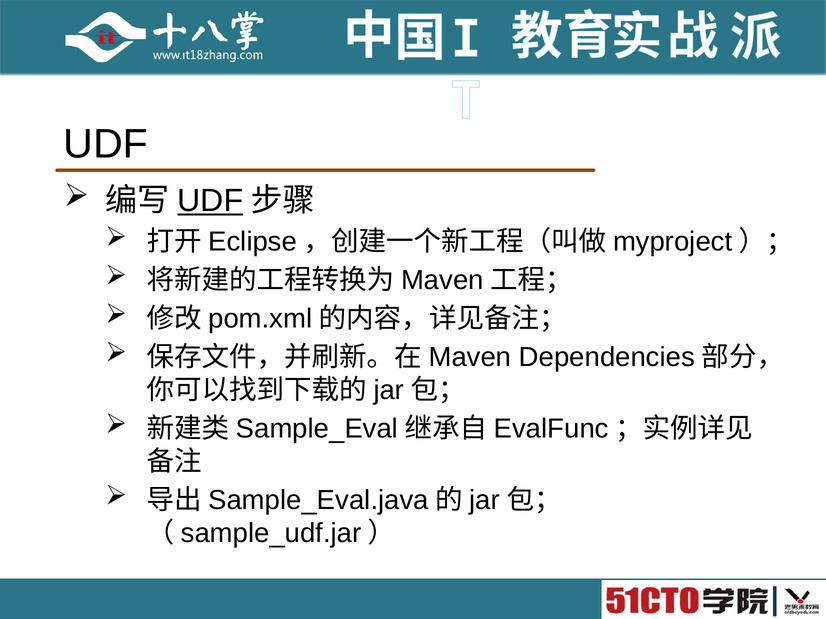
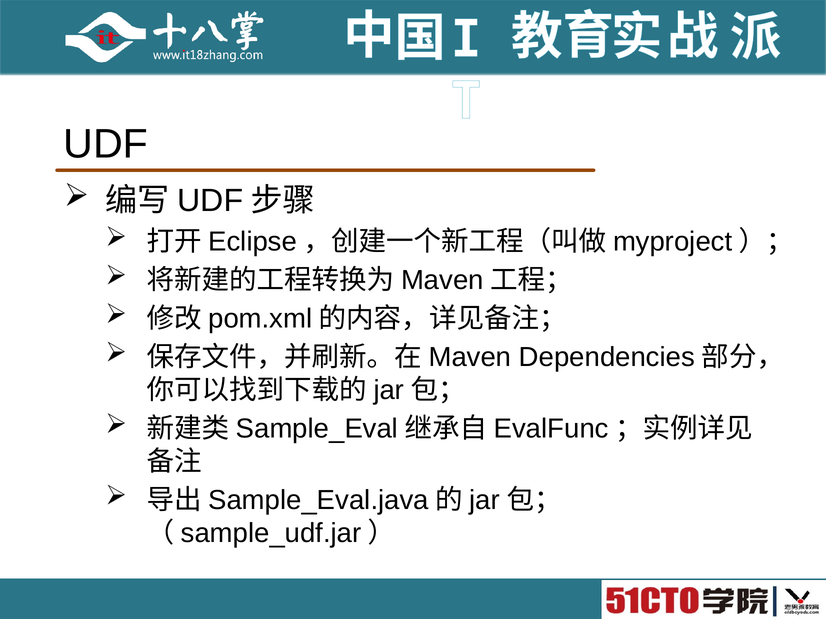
UDF underline: present -> none (210, 201)
